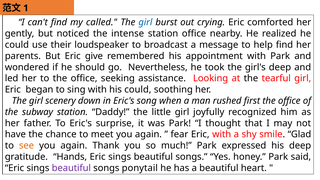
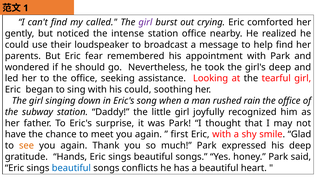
girl colour: blue -> purple (145, 22)
give: give -> fear (94, 56)
scenery: scenery -> singing (60, 101)
first: first -> rain (252, 101)
fear: fear -> first (179, 134)
beautiful colour: purple -> blue (71, 168)
ponytail: ponytail -> conflicts (140, 168)
